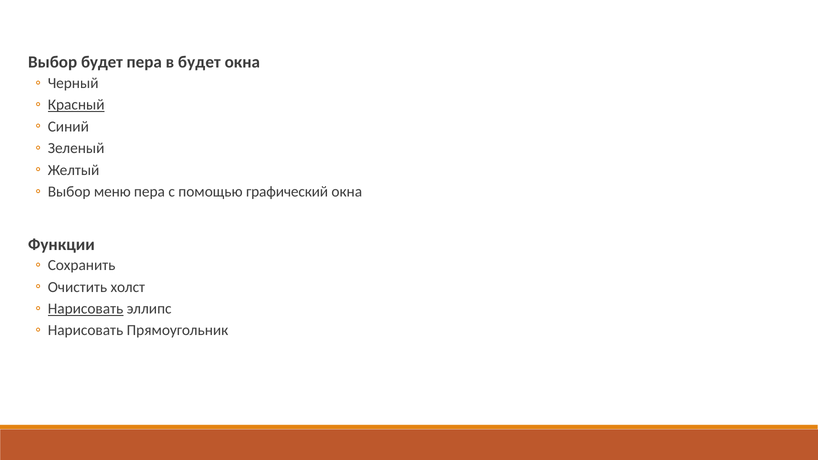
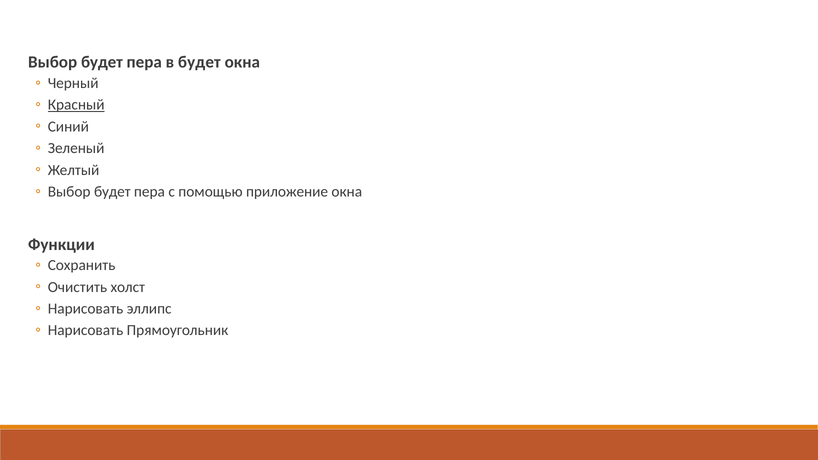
меню: меню -> будет (112, 192)
графический: графический -> приложение (287, 192)
Нарисовать underline: present -> none (86, 309)
